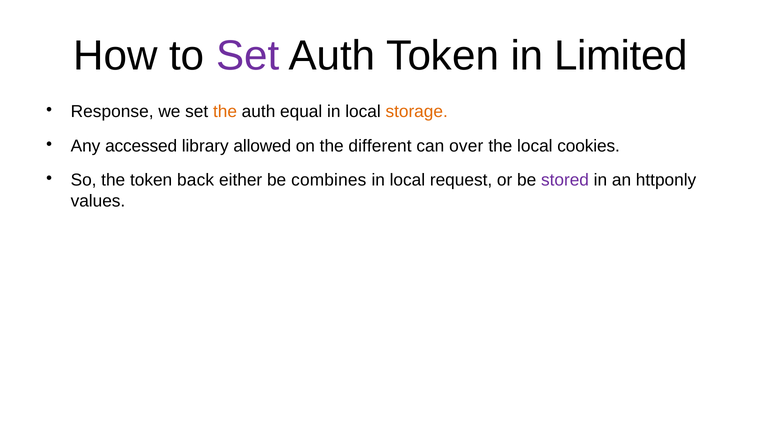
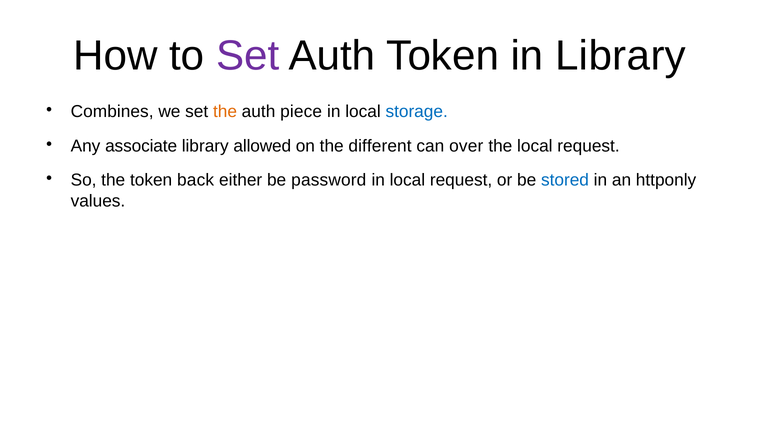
in Limited: Limited -> Library (621, 56)
Response: Response -> Combines (112, 112)
equal: equal -> piece (301, 112)
storage colour: orange -> blue (417, 112)
accessed: accessed -> associate (141, 146)
the local cookies: cookies -> request (589, 146)
combines: combines -> password (329, 180)
stored colour: purple -> blue (565, 180)
